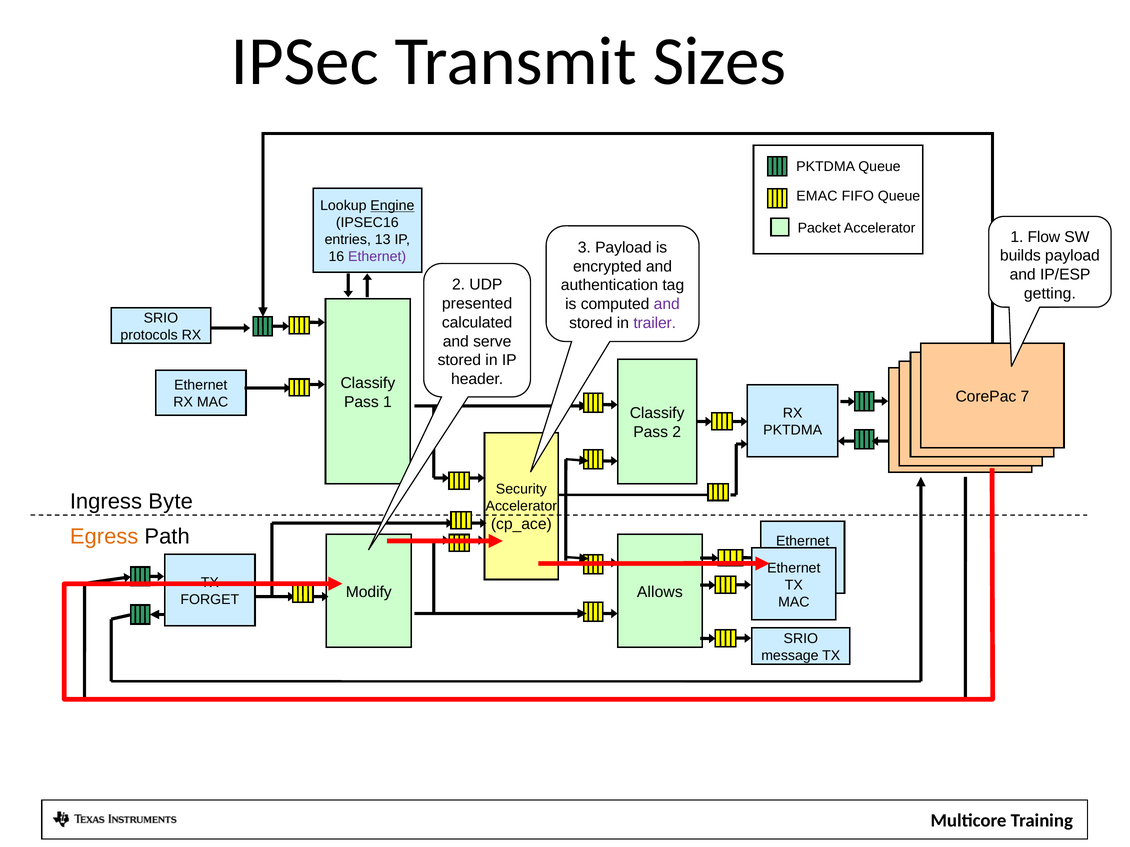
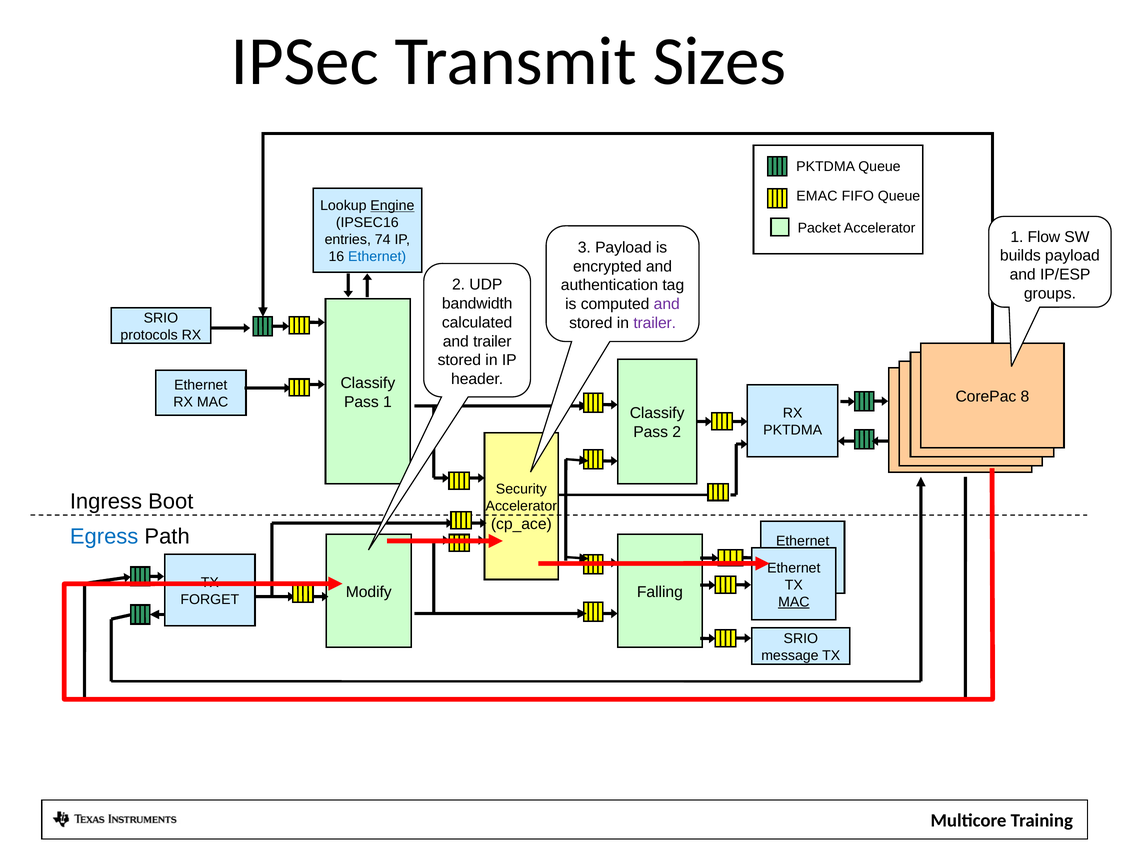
13: 13 -> 74 (383, 240)
Ethernet colour: purple -> blue (377, 257)
getting: getting -> groups (1050, 294)
presented: presented -> bandwidth (477, 304)
and serve: serve -> trailer (492, 342)
7: 7 -> 8 (1025, 397)
Byte: Byte -> Boot (171, 502)
Egress colour: orange -> blue (104, 537)
Allows: Allows -> Falling (660, 592)
MAC underline: none -> present (794, 602)
